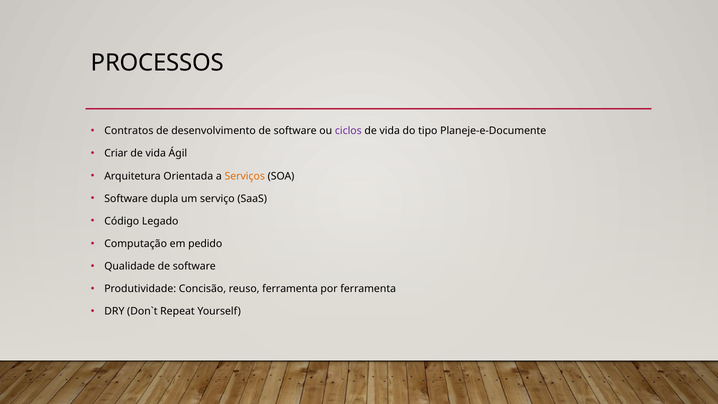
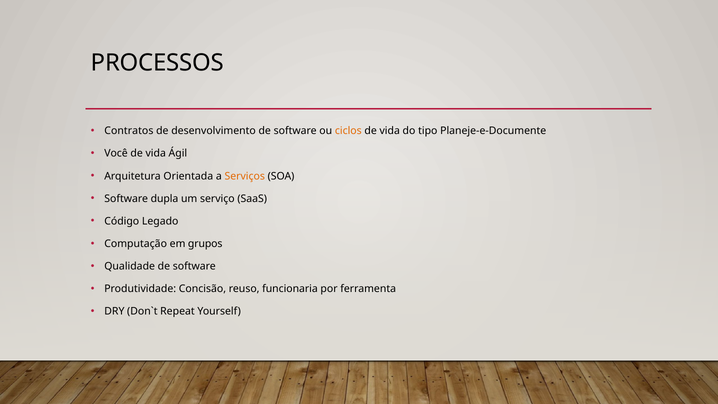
ciclos colour: purple -> orange (348, 131)
Criar: Criar -> Você (116, 153)
pedido: pedido -> grupos (205, 244)
reuso ferramenta: ferramenta -> funcionaria (290, 289)
